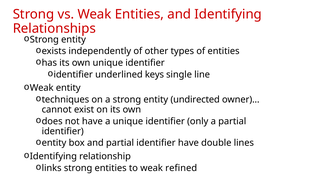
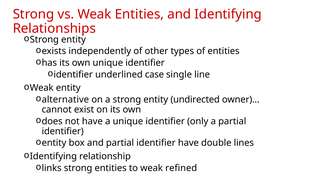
keys: keys -> case (154, 74)
techniques: techniques -> alternative (65, 99)
